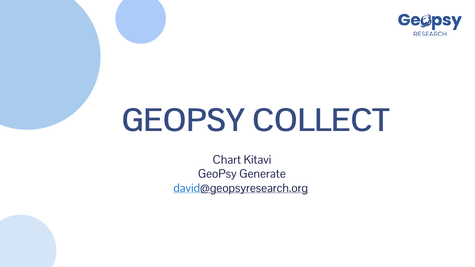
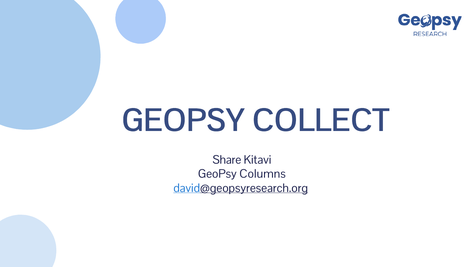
Chart: Chart -> Share (227, 160)
Generate: Generate -> Columns (263, 174)
